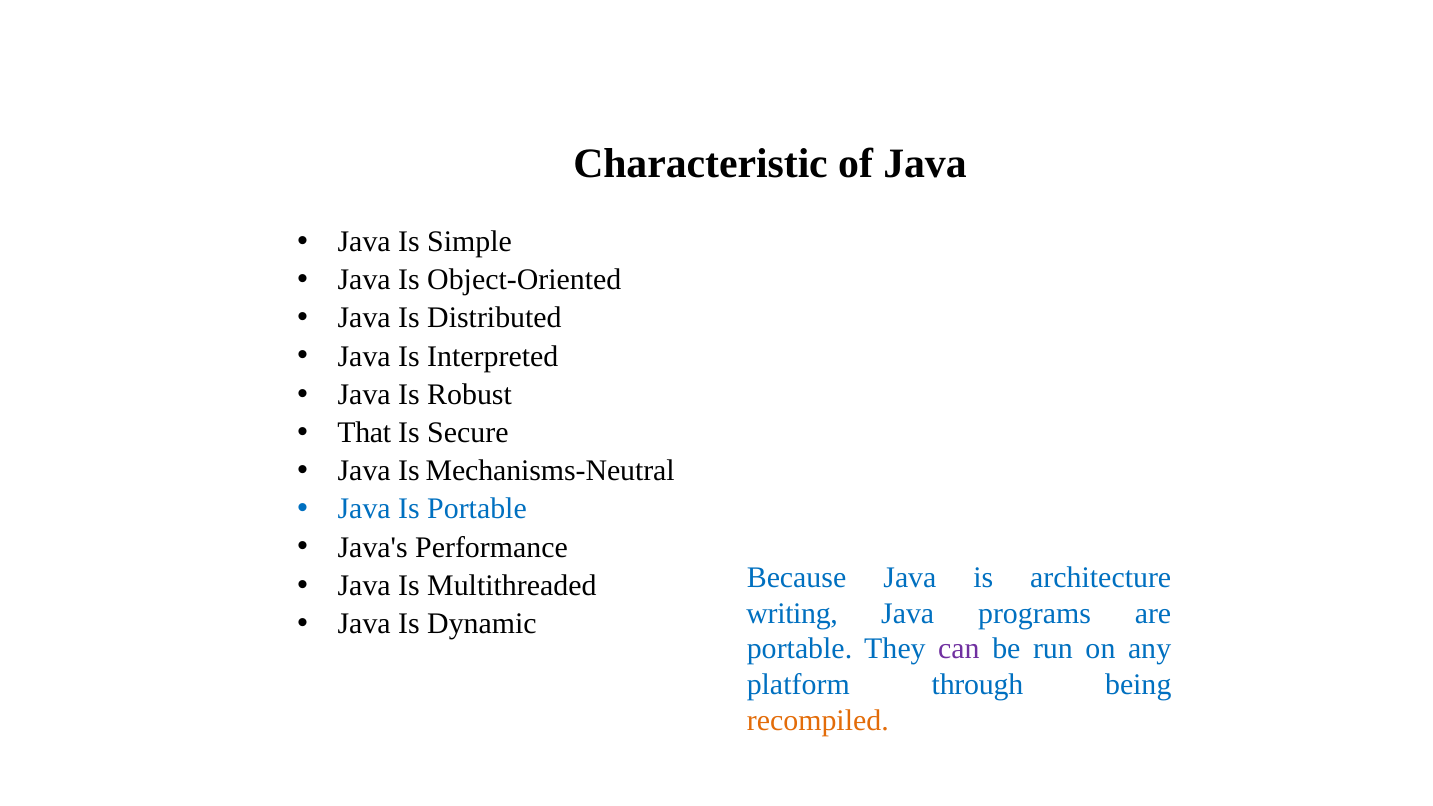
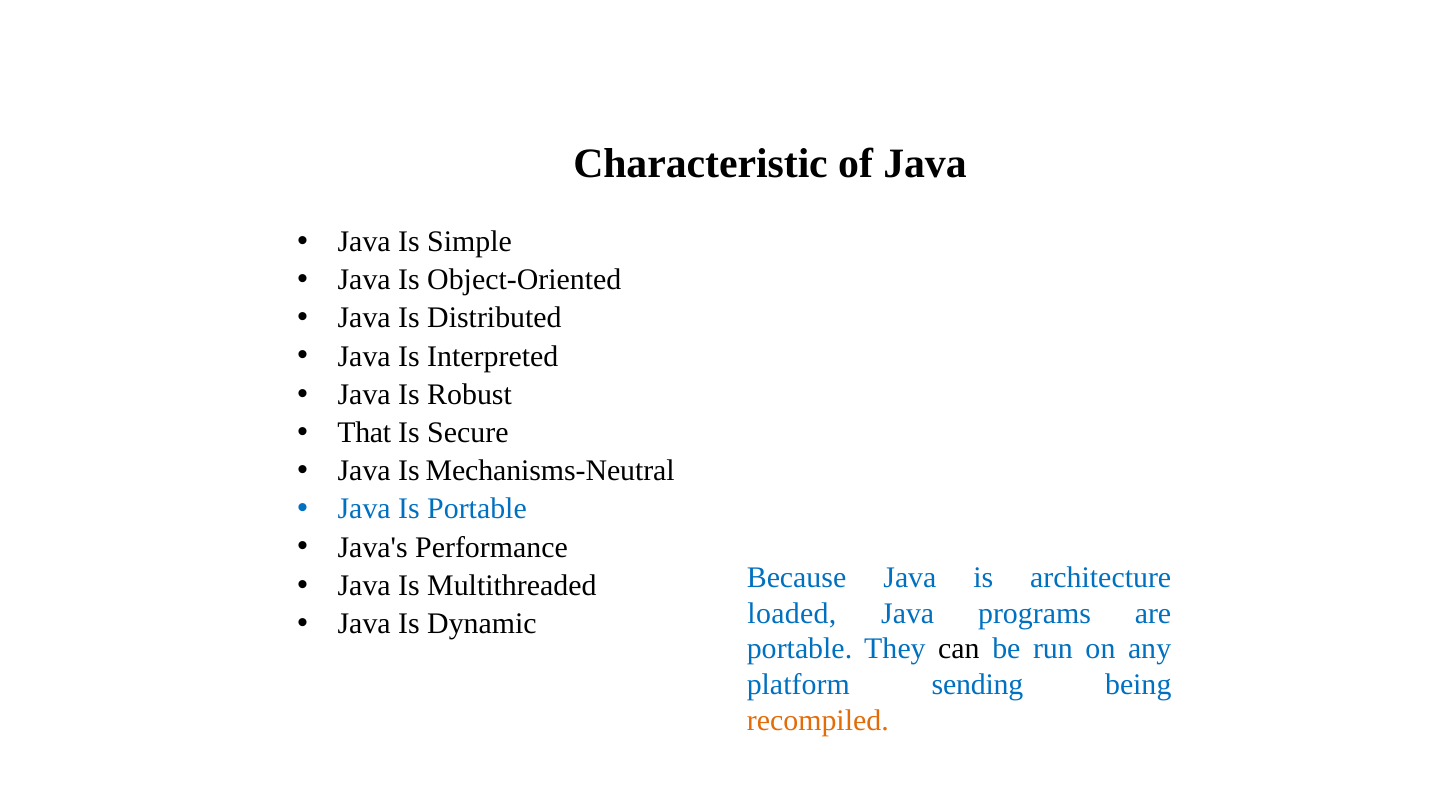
writing: writing -> loaded (792, 613)
can colour: purple -> black (959, 649)
through: through -> sending (977, 685)
